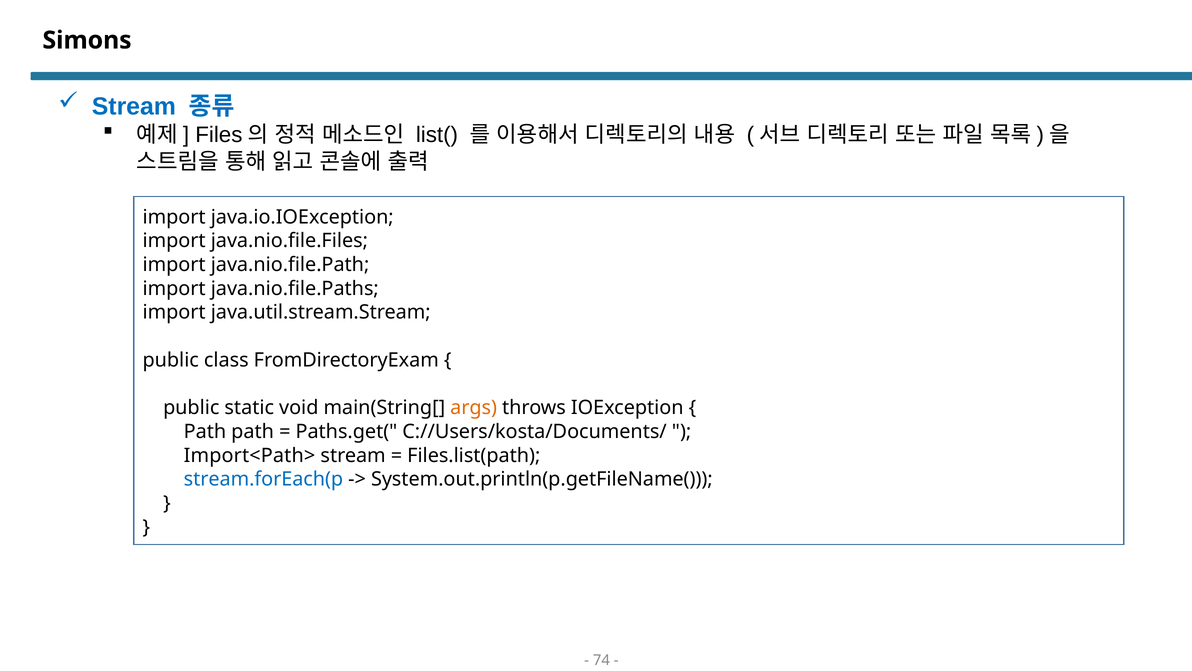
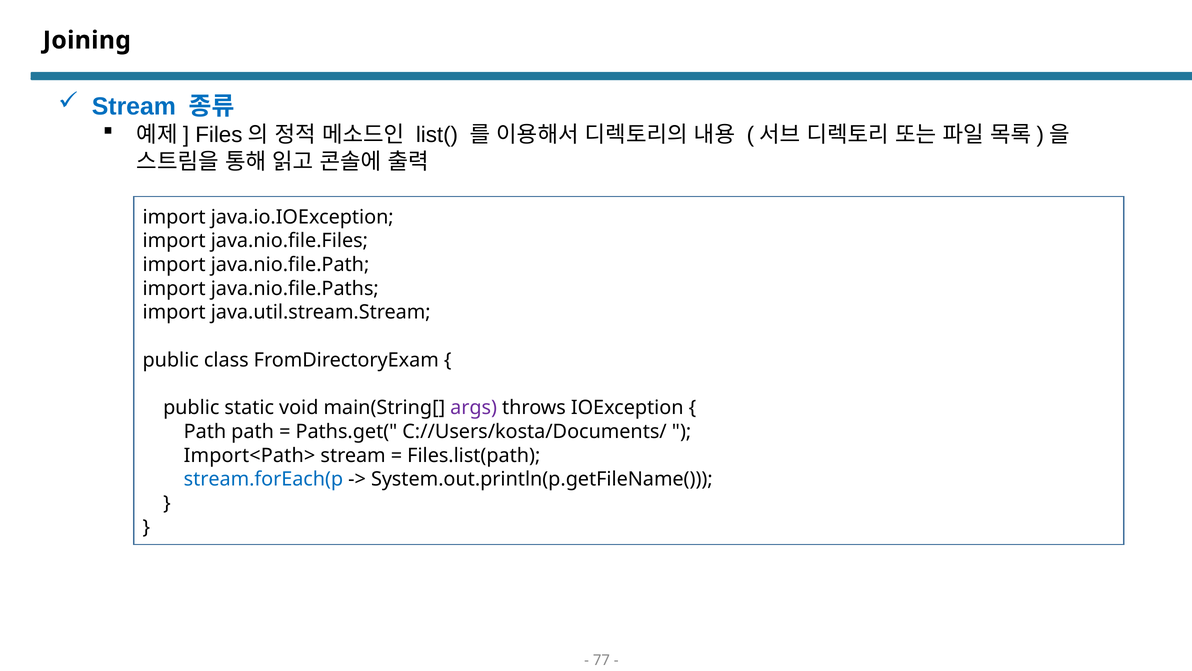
Simons: Simons -> Joining (87, 40)
args colour: orange -> purple (474, 407)
74: 74 -> 77 (601, 660)
